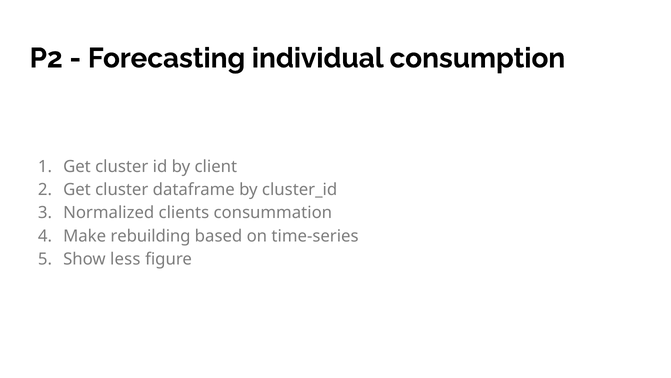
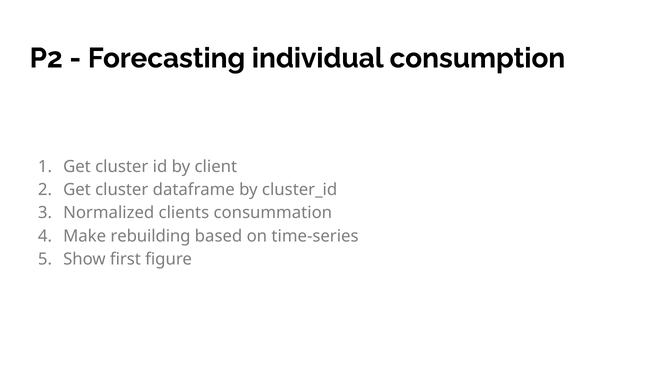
less: less -> first (125, 259)
